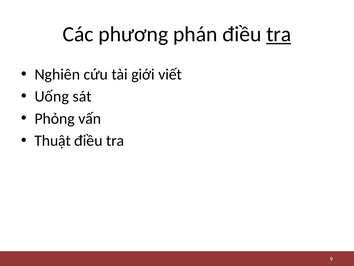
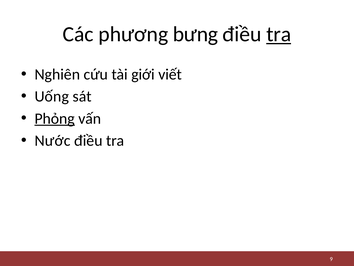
phán: phán -> bưng (195, 34)
Phỏng underline: none -> present (55, 118)
Thuật: Thuật -> Nước (52, 140)
